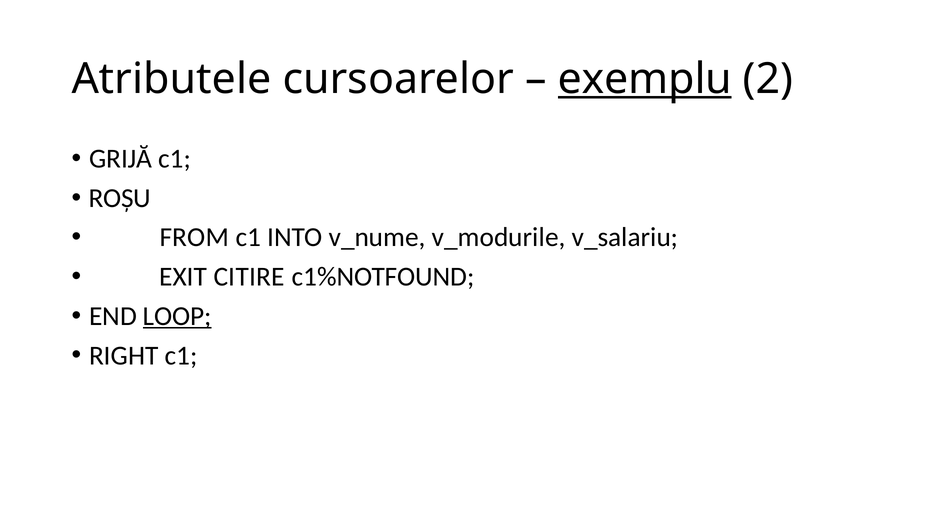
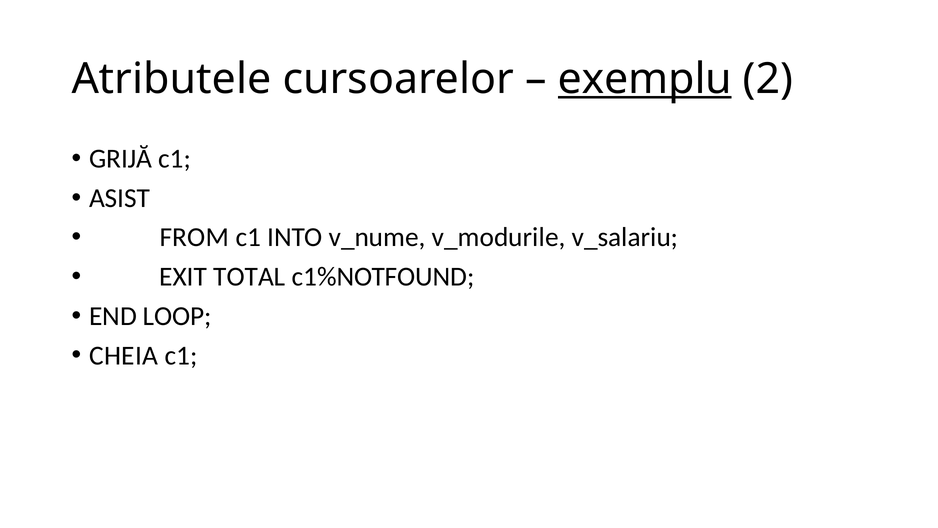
ROŞU: ROŞU -> ASIST (120, 198)
CITIRE: CITIRE -> TOTAL (249, 277)
LOOP underline: present -> none (177, 316)
RIGHT: RIGHT -> CHEIA (124, 355)
